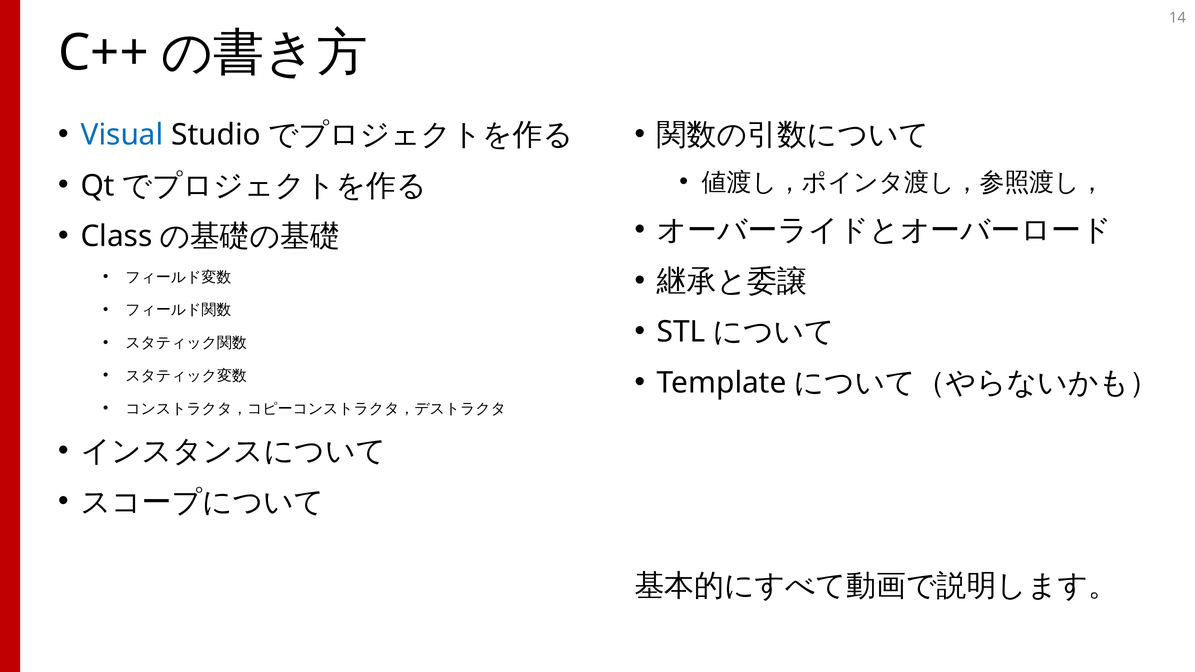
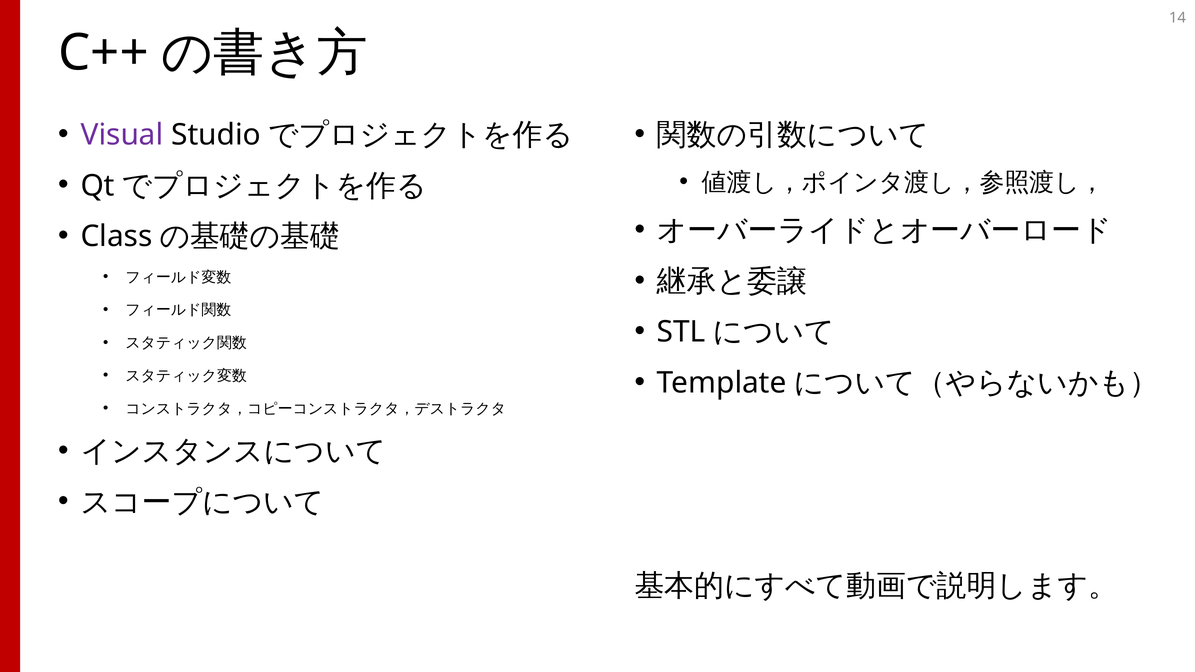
Visual colour: blue -> purple (122, 135)
